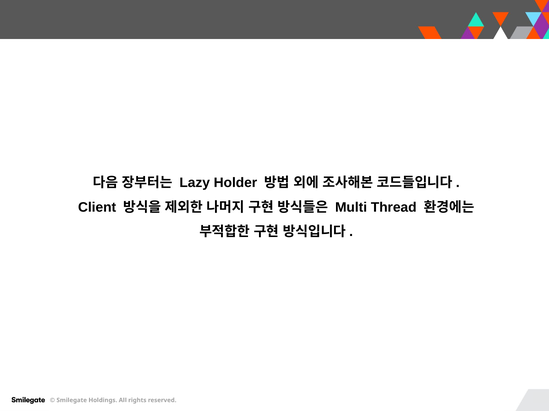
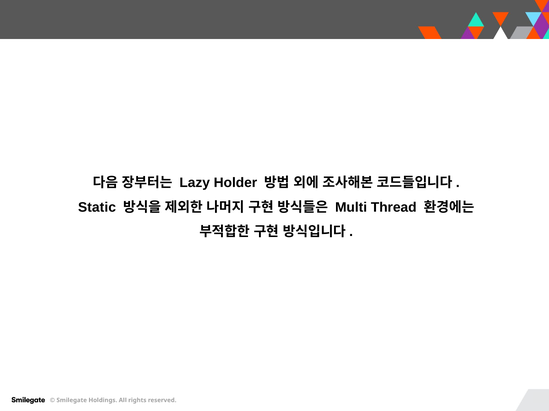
Client: Client -> Static (97, 208)
